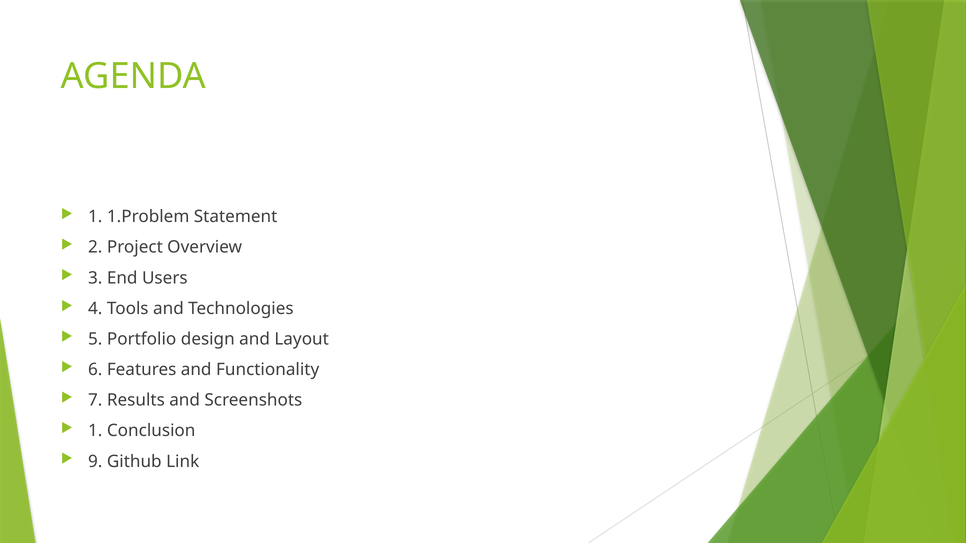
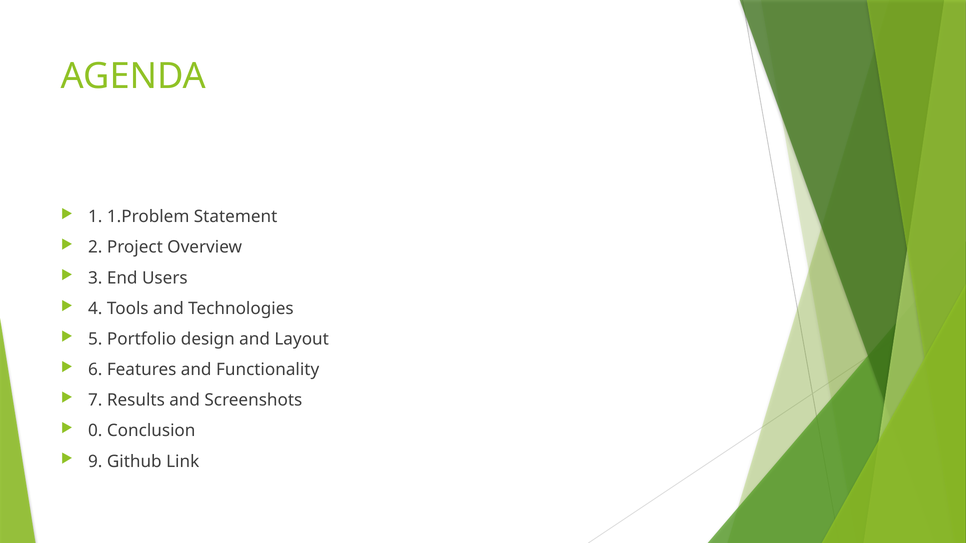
1: 1 -> 0 (95, 431)
